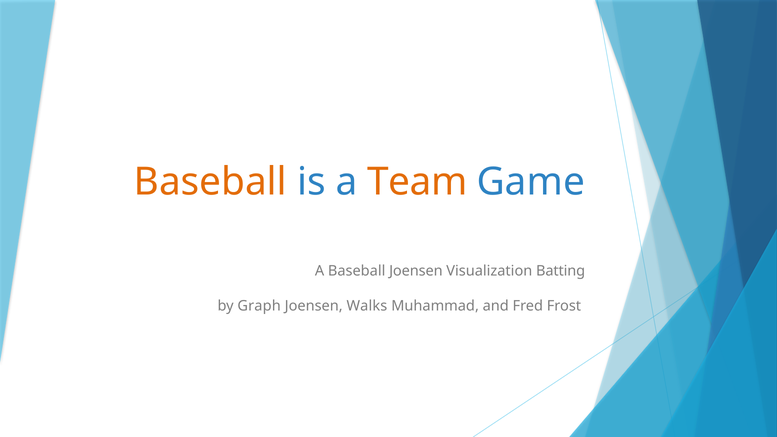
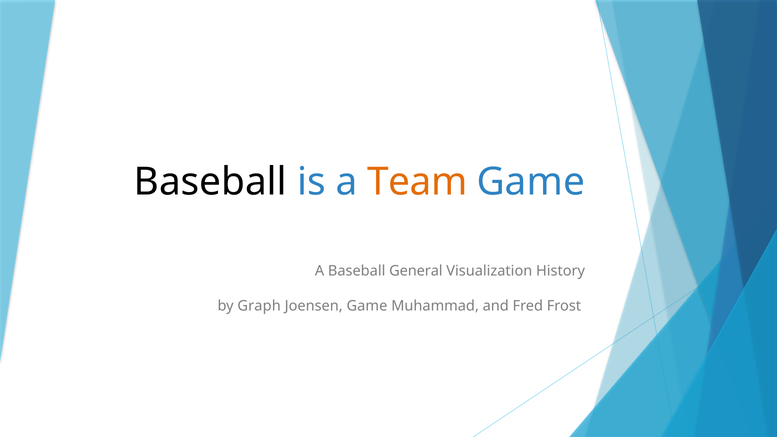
Baseball colour: orange -> black (210, 182)
Baseball Joensen: Joensen -> General (416, 271)
Batting: Batting -> History (561, 271)
Joensen Walks: Walks -> Game (367, 306)
